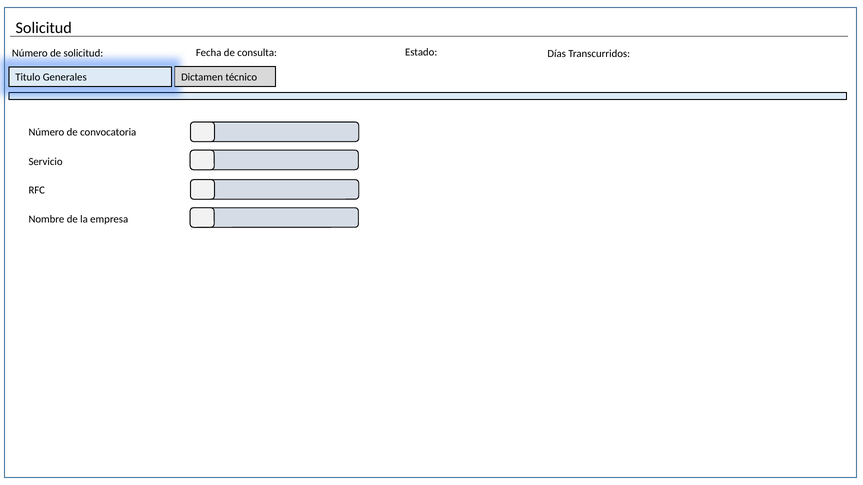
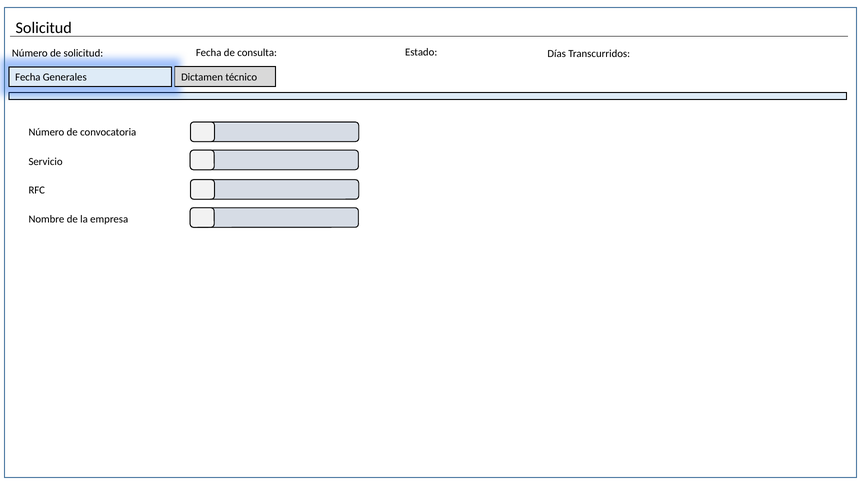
Titulo: Titulo -> Fecha (28, 78)
